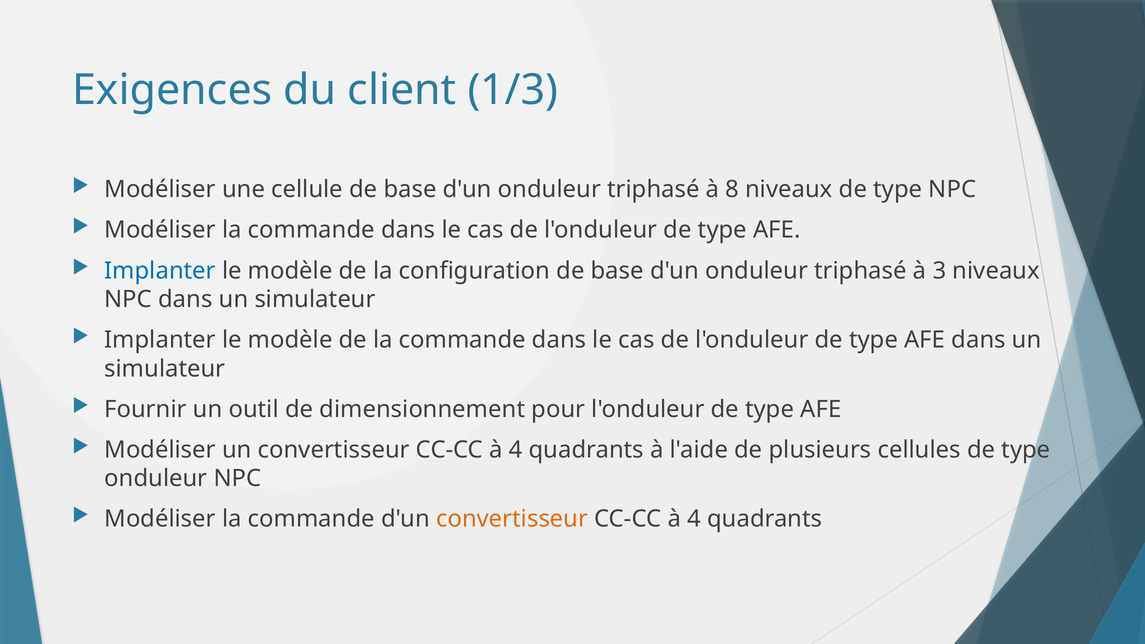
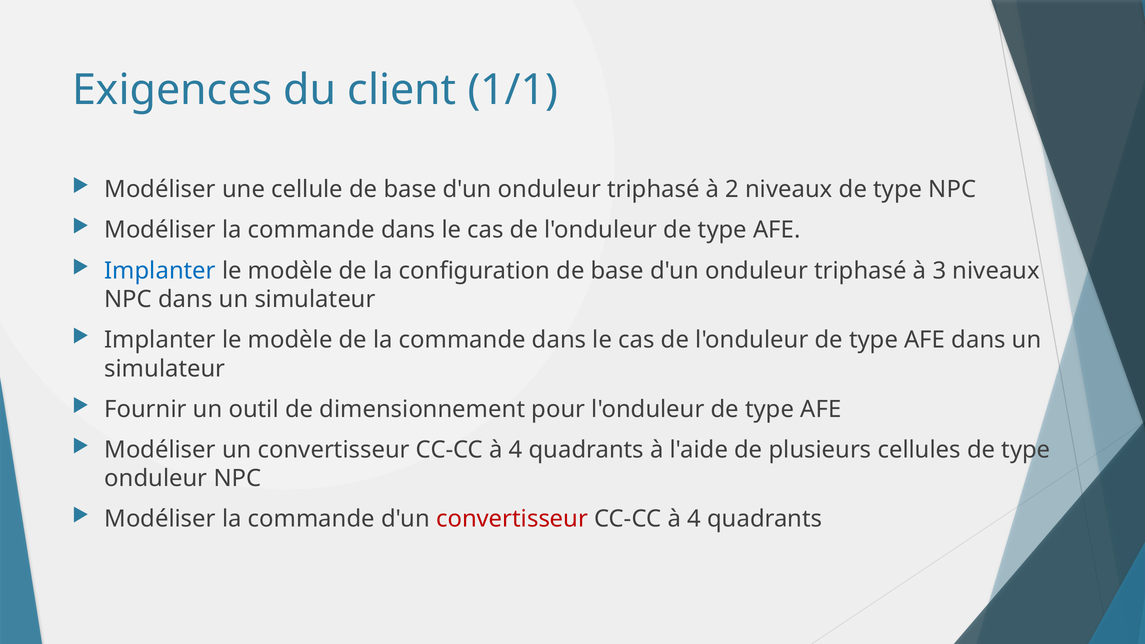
1/3: 1/3 -> 1/1 (513, 90)
8: 8 -> 2 (732, 190)
convertisseur colour: orange -> red (512, 519)
